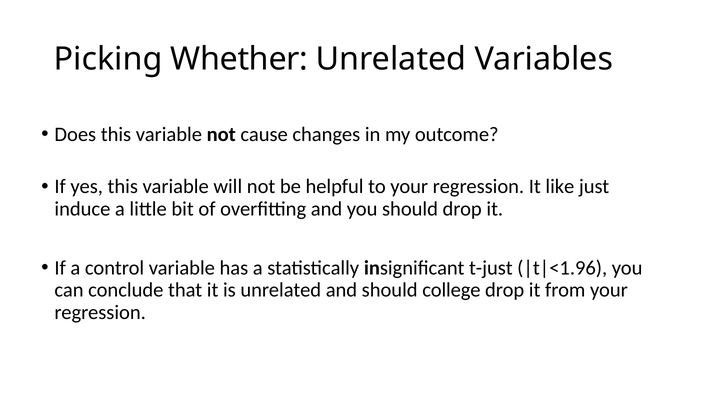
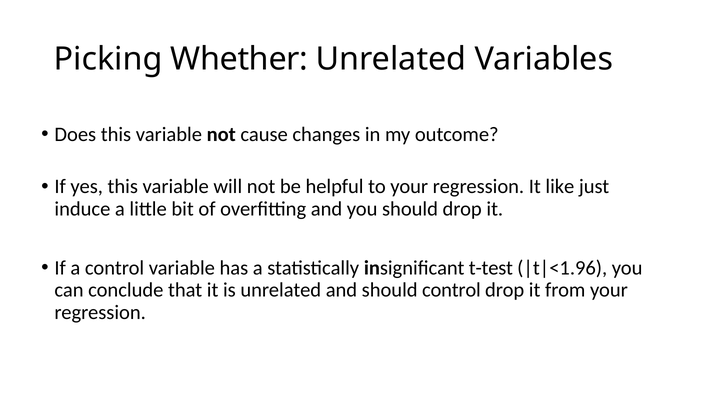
t-just: t-just -> t-test (491, 268)
should college: college -> control (451, 290)
